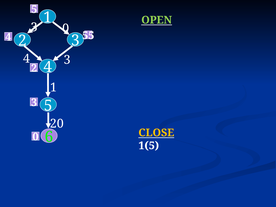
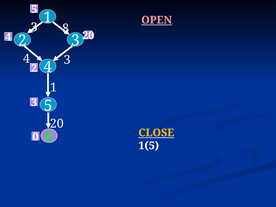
OPEN colour: light green -> pink (157, 20)
0: 0 -> 8 (66, 28)
4 55: 55 -> 20 (88, 36)
